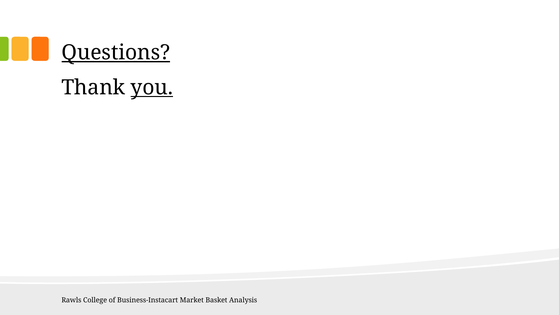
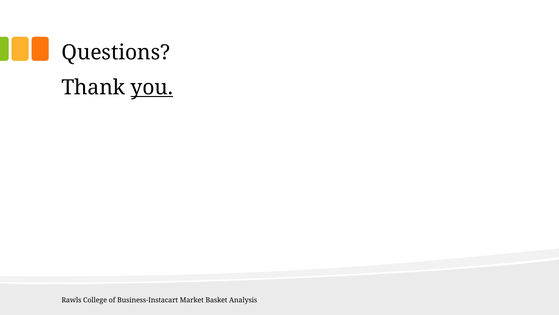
Questions underline: present -> none (116, 52)
